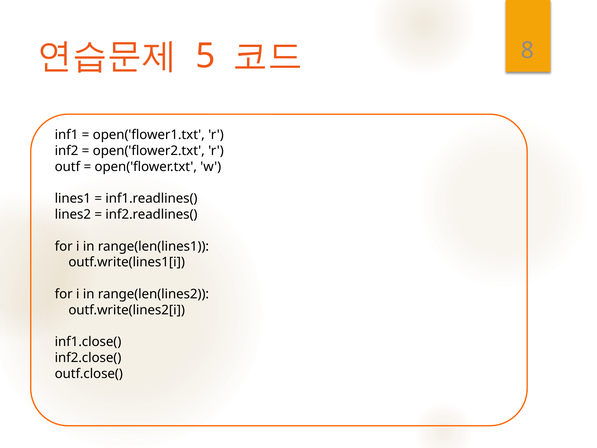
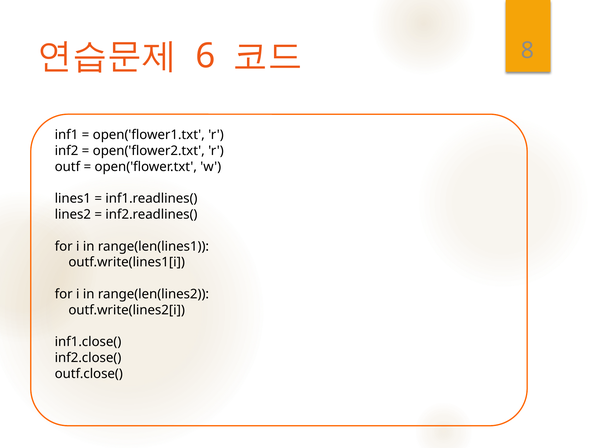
5: 5 -> 6 (206, 56)
